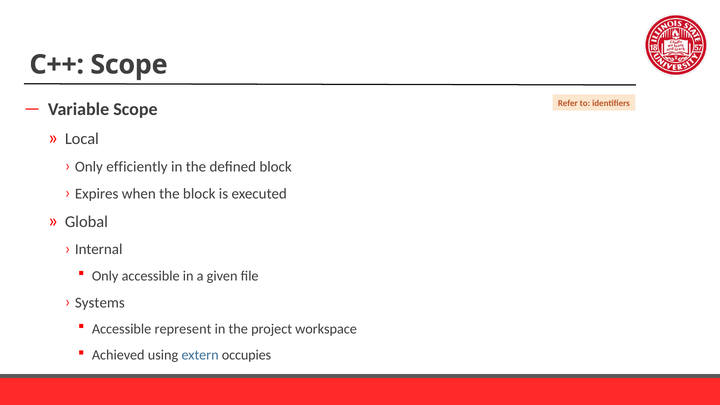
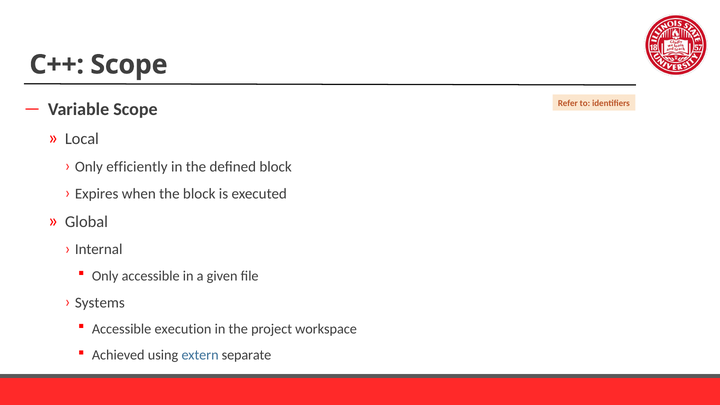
represent: represent -> execution (183, 329)
occupies: occupies -> separate (246, 355)
